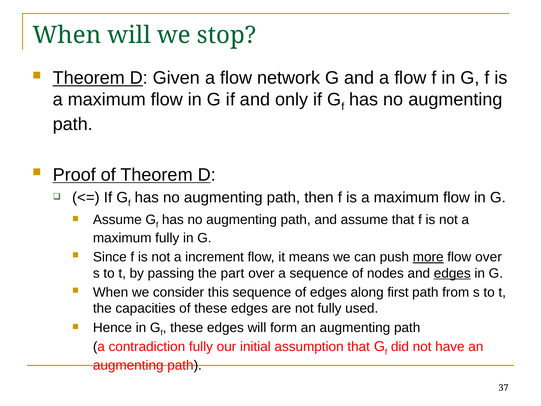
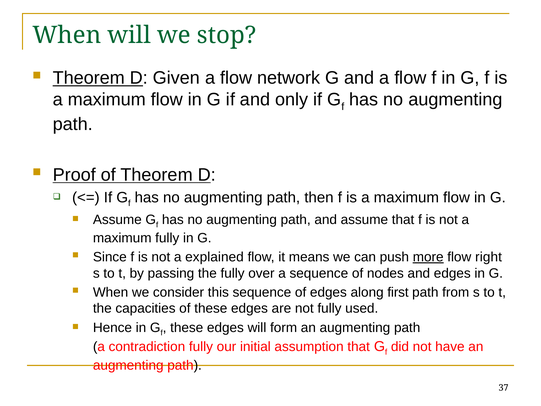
increment: increment -> explained (214, 257)
flow over: over -> right (489, 257)
the part: part -> fully (233, 273)
edges underline: present -> none (452, 273)
